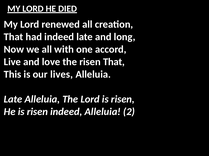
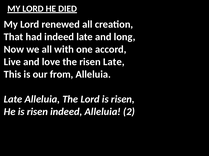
risen That: That -> Late (114, 62)
lives: lives -> from (62, 75)
